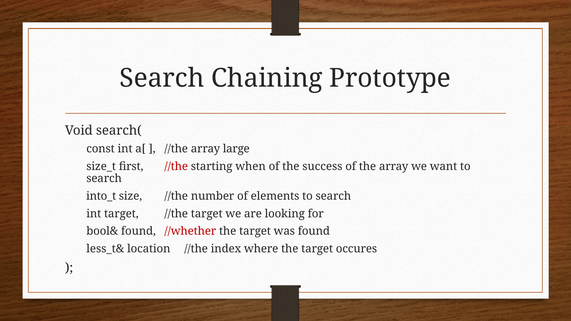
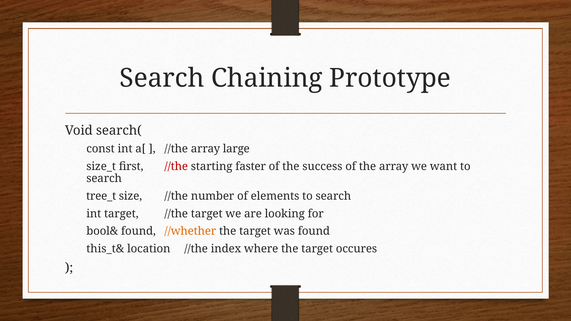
when: when -> faster (251, 166)
into_t: into_t -> tree_t (101, 196)
//whether colour: red -> orange (190, 231)
less_t&: less_t& -> this_t& (105, 249)
